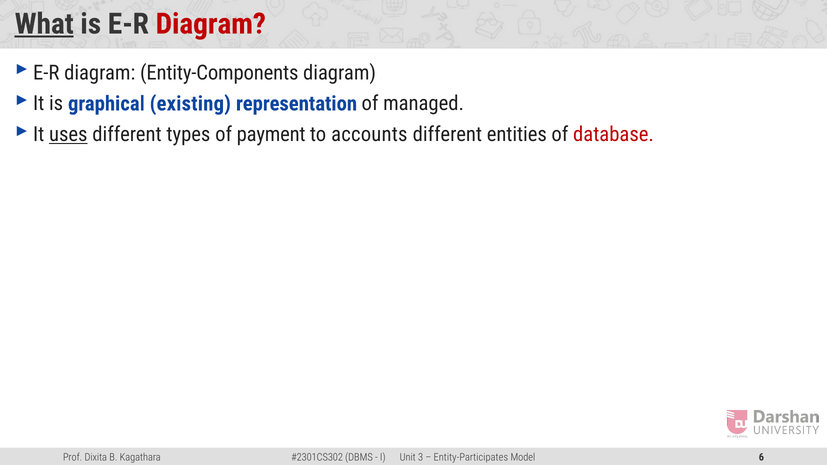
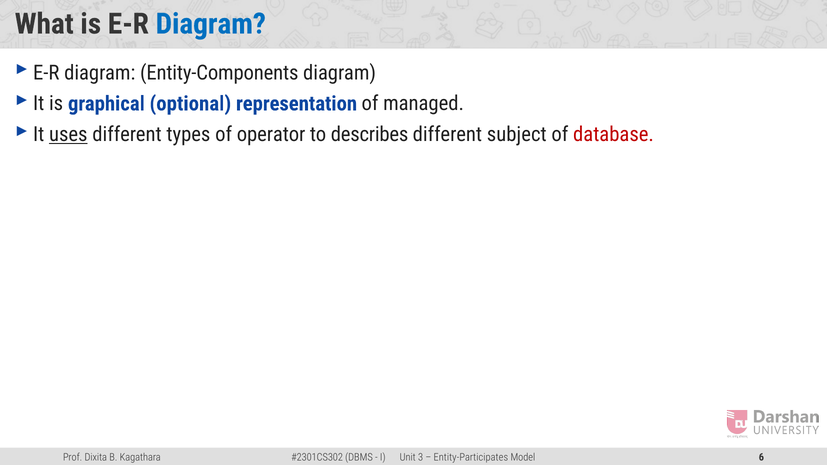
What underline: present -> none (44, 24)
Diagram colour: red -> blue (211, 24)
existing: existing -> optional (190, 104)
payment: payment -> operator (271, 135)
accounts: accounts -> describes (370, 135)
entities: entities -> subject (517, 135)
